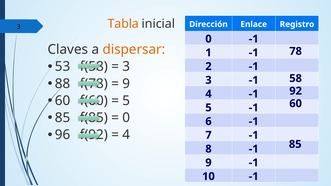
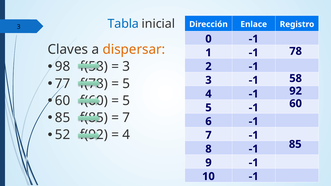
Tabla colour: orange -> blue (123, 24)
53: 53 -> 98 (63, 67)
88: 88 -> 77 (63, 84)
9: 9 -> 5 (126, 84)
0: 0 -> 7 (126, 118)
96: 96 -> 52 (63, 135)
